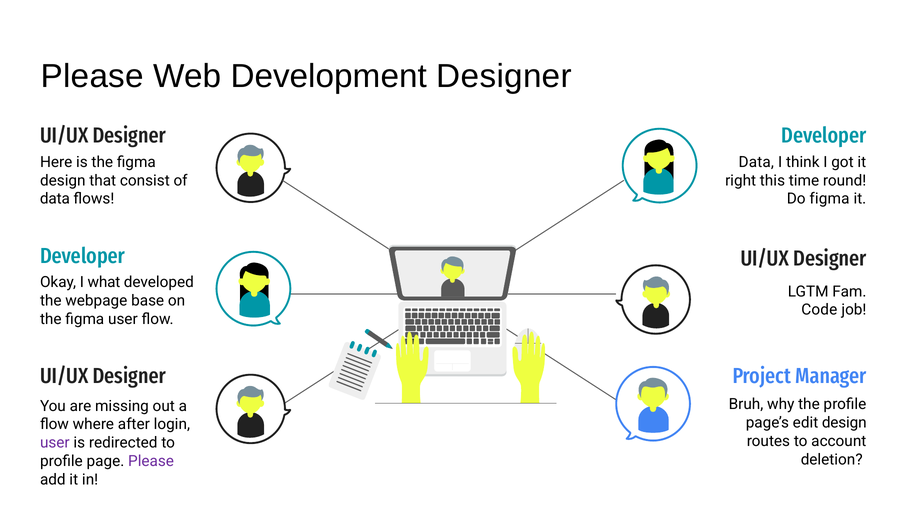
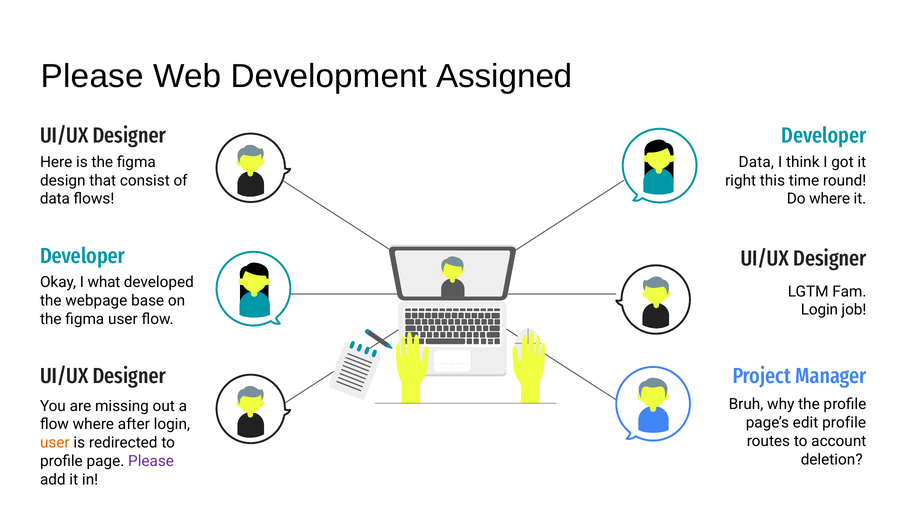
Development Designer: Designer -> Assigned (504, 76)
Do figma: figma -> where (830, 199)
Code: Code -> Login (819, 310)
edit design: design -> profile (844, 423)
user colour: purple -> orange (55, 443)
